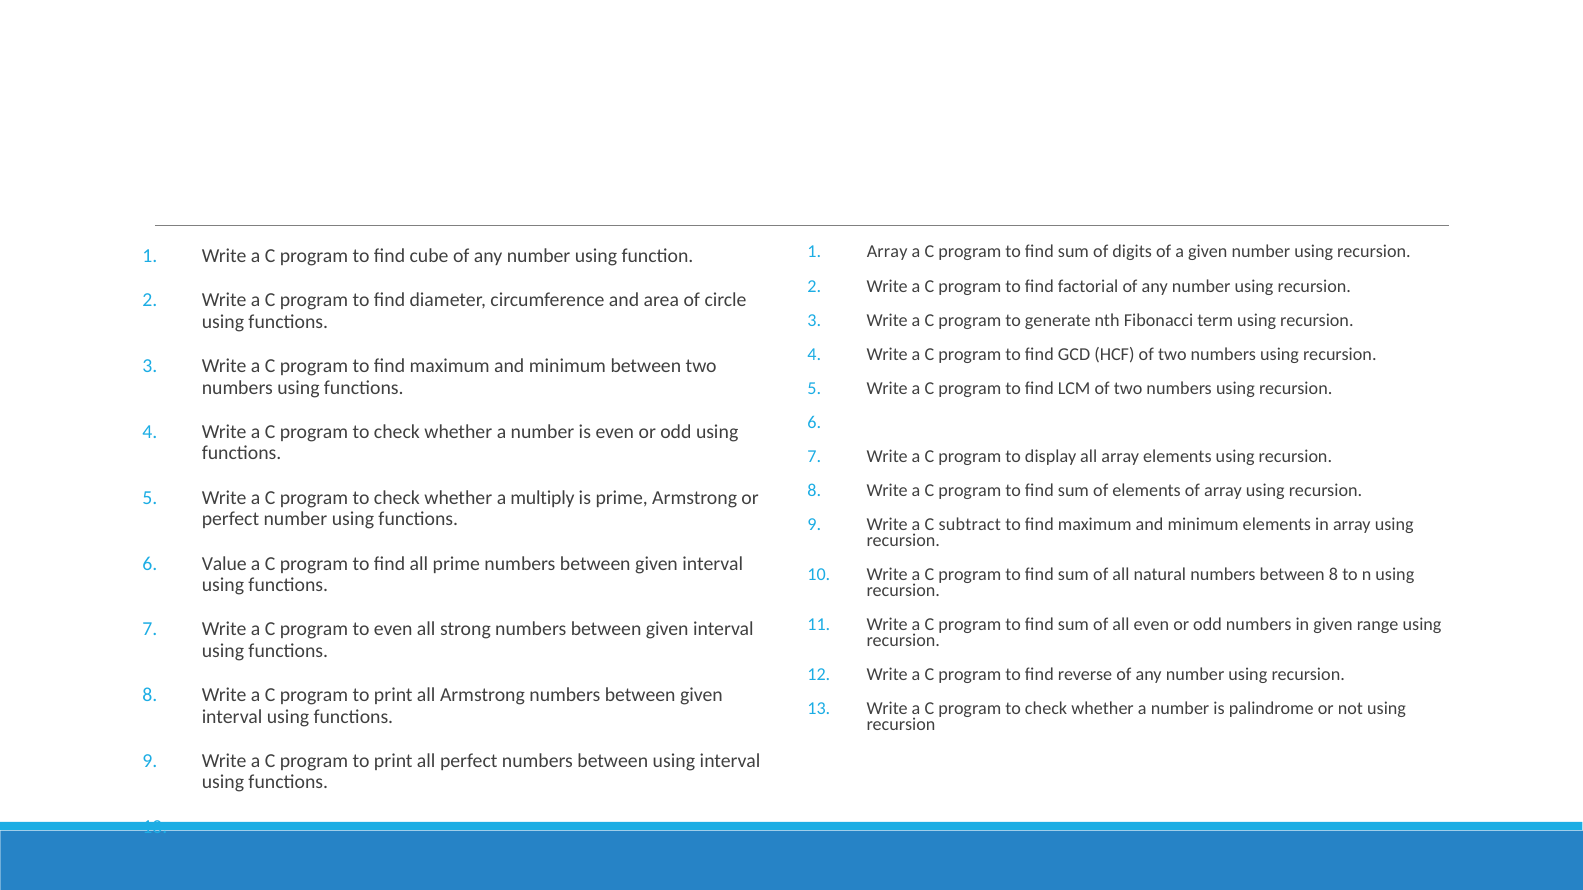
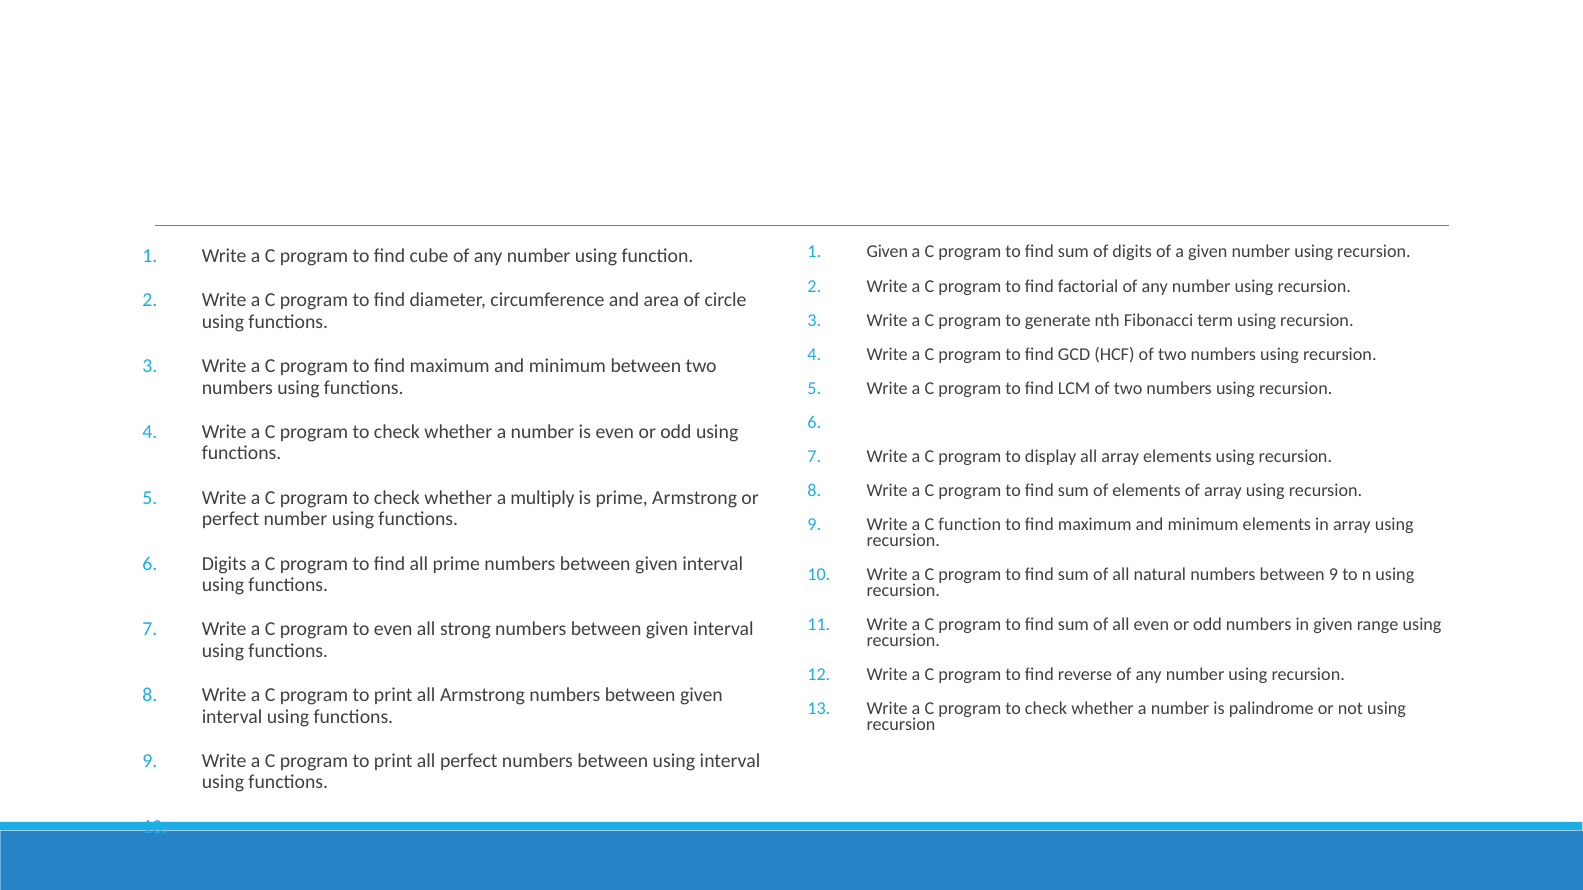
1 Array: Array -> Given (887, 252)
C subtract: subtract -> function (970, 525)
Value: Value -> Digits (224, 564)
between 8: 8 -> 9 (1333, 575)
